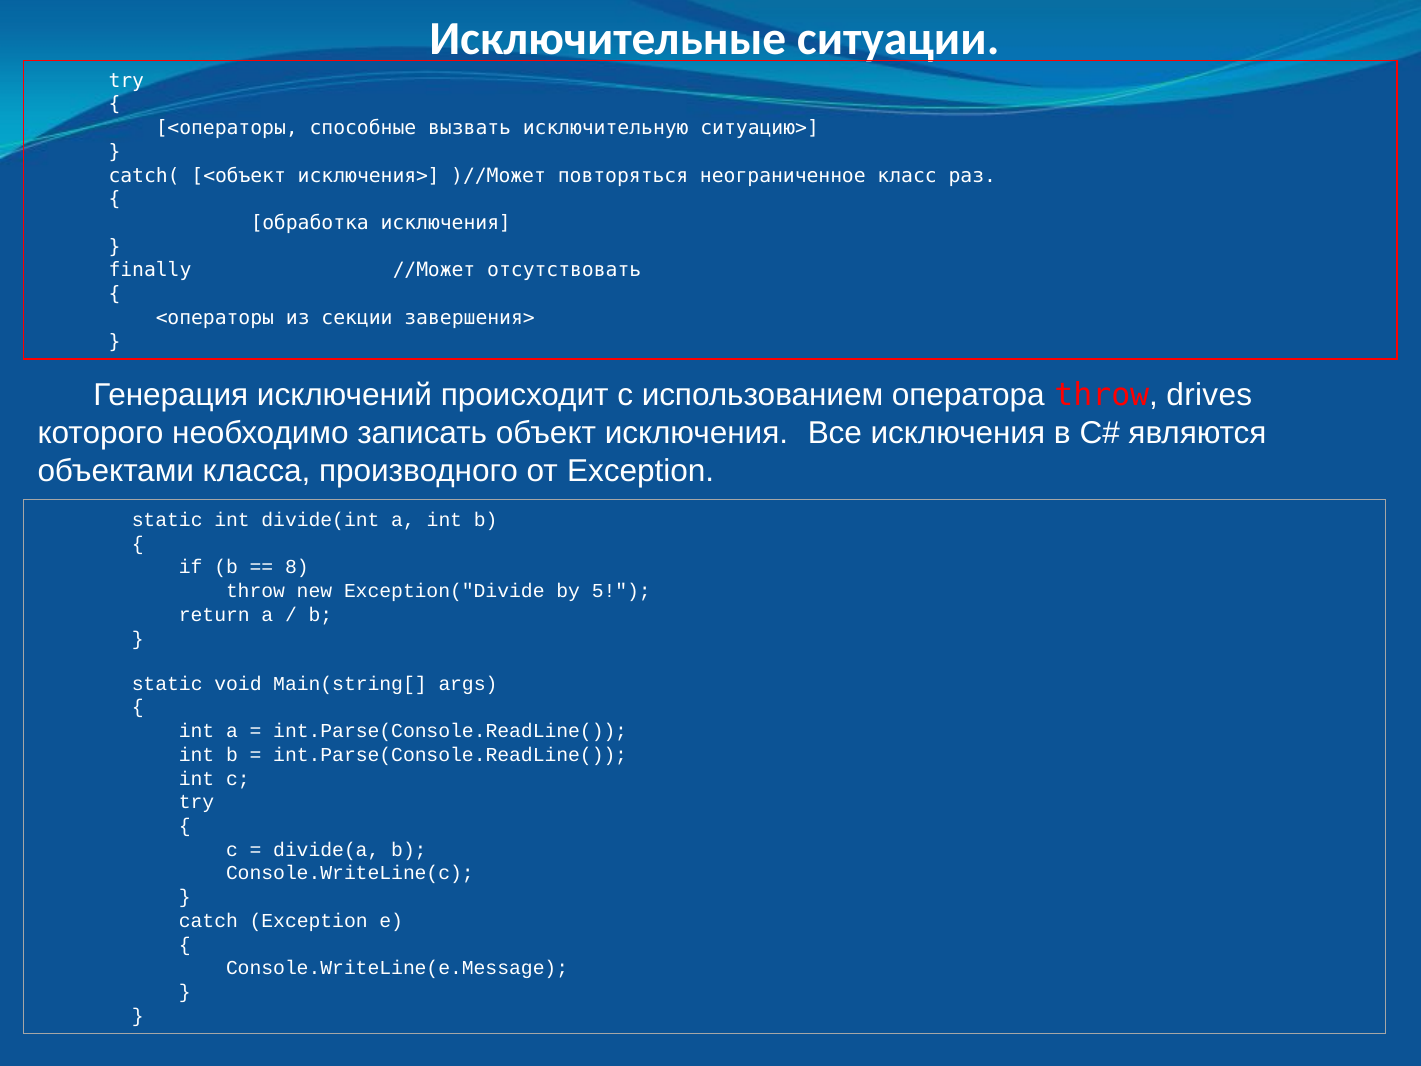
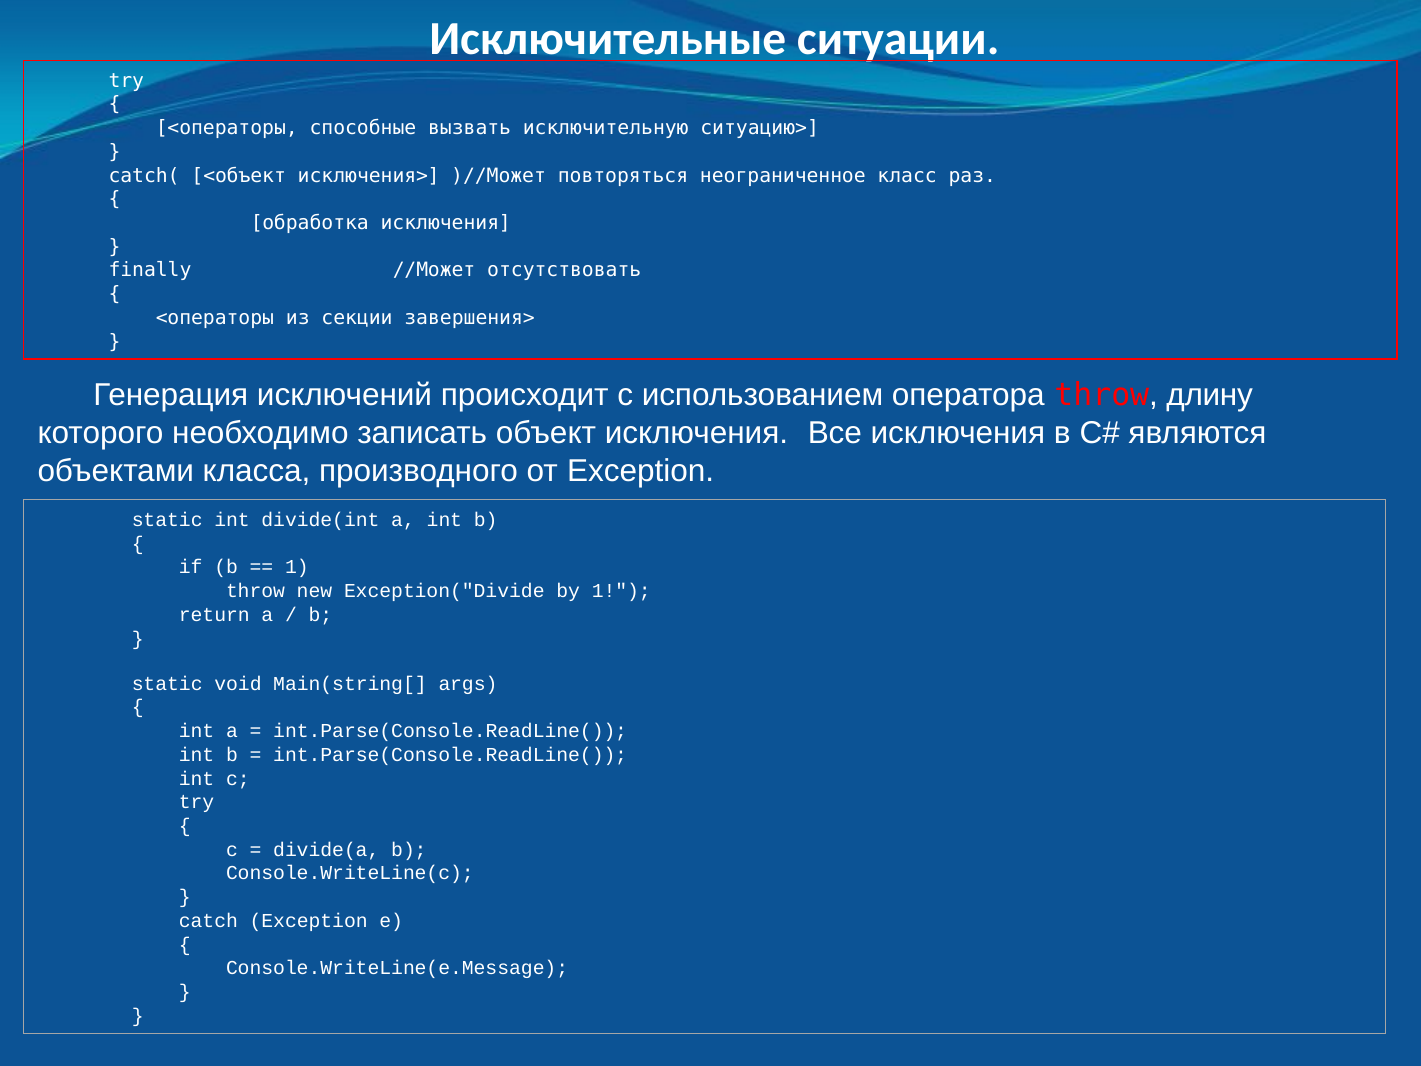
drives: drives -> длину (1210, 395)
8: 8 -> 1 (297, 567)
by 5: 5 -> 1 (621, 591)
